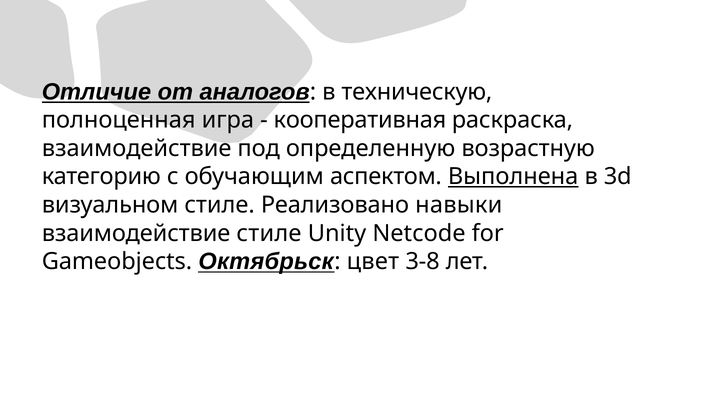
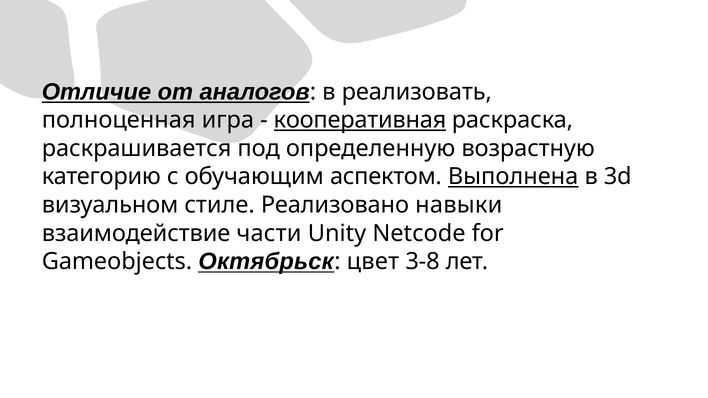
техническую: техническую -> реализовать (417, 92)
кооперативная underline: none -> present (360, 120)
взаимодействие: взаимодействие -> раскрашивается (137, 148)
взаимодействие стиле: стиле -> части (269, 233)
